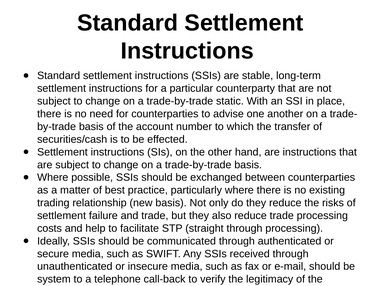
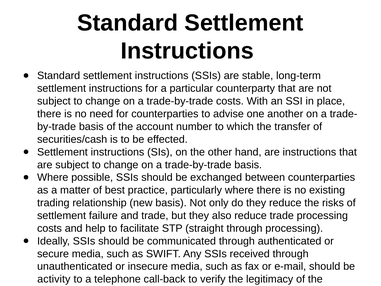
trade-by-trade static: static -> costs (230, 101)
system: system -> activity (54, 279)
